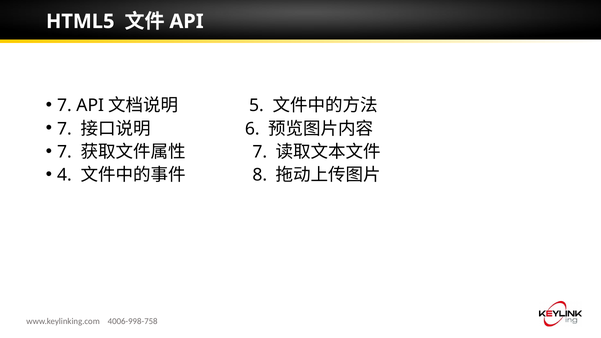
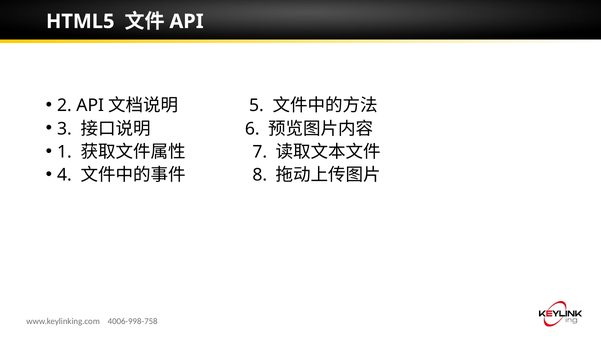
7: 7 -> 2 (64, 106)
7: 7 -> 3 (64, 129)
7: 7 -> 1 (64, 152)
